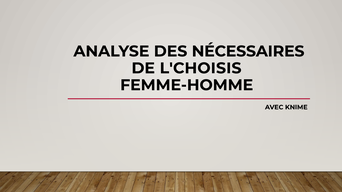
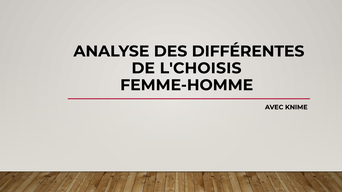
NÉCESSAIRES: NÉCESSAIRES -> DIFFÉRENTES (248, 51)
